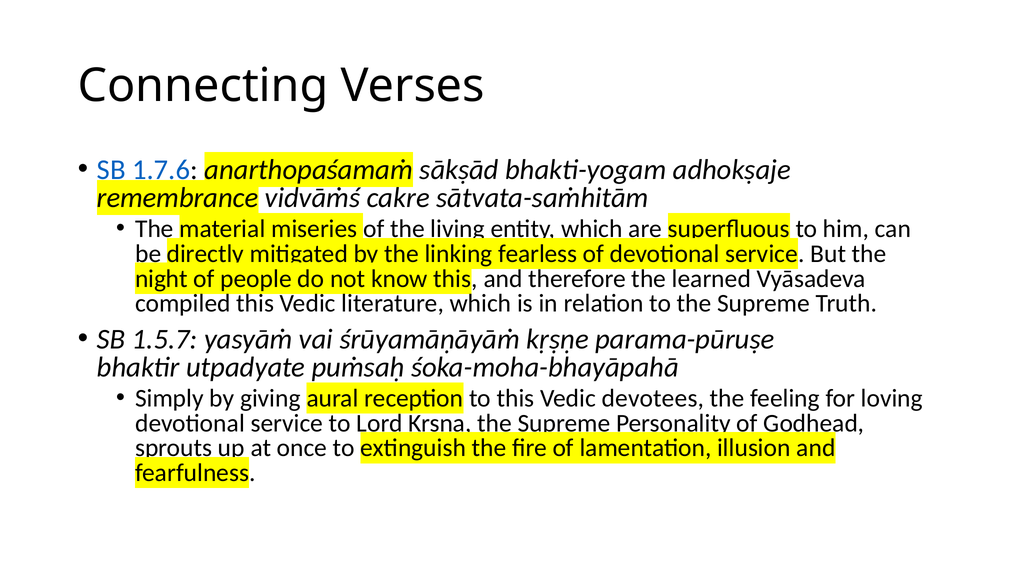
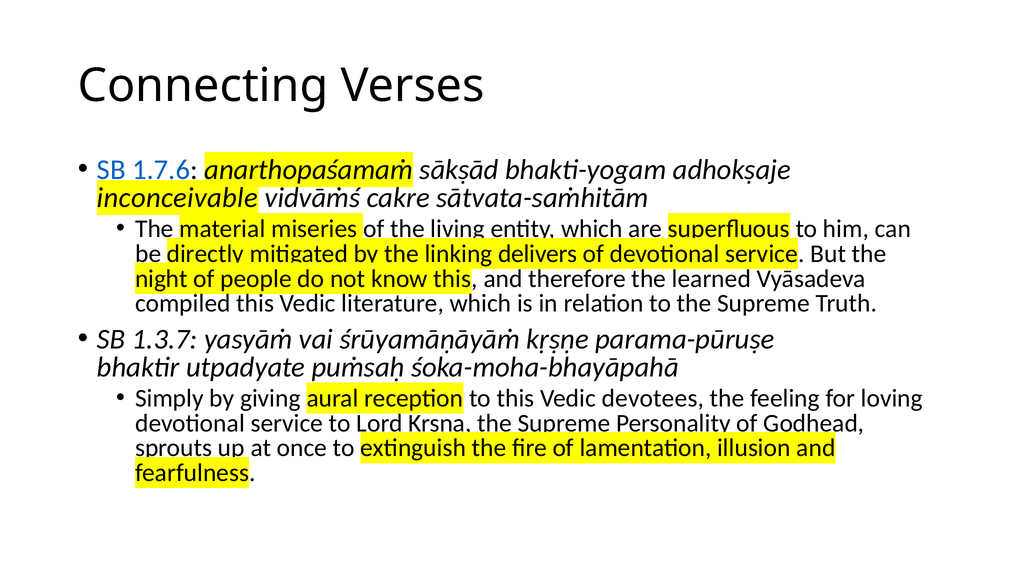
remembrance: remembrance -> inconceivable (177, 198)
fearless: fearless -> delivers (538, 254)
1.5.7: 1.5.7 -> 1.3.7 (165, 339)
